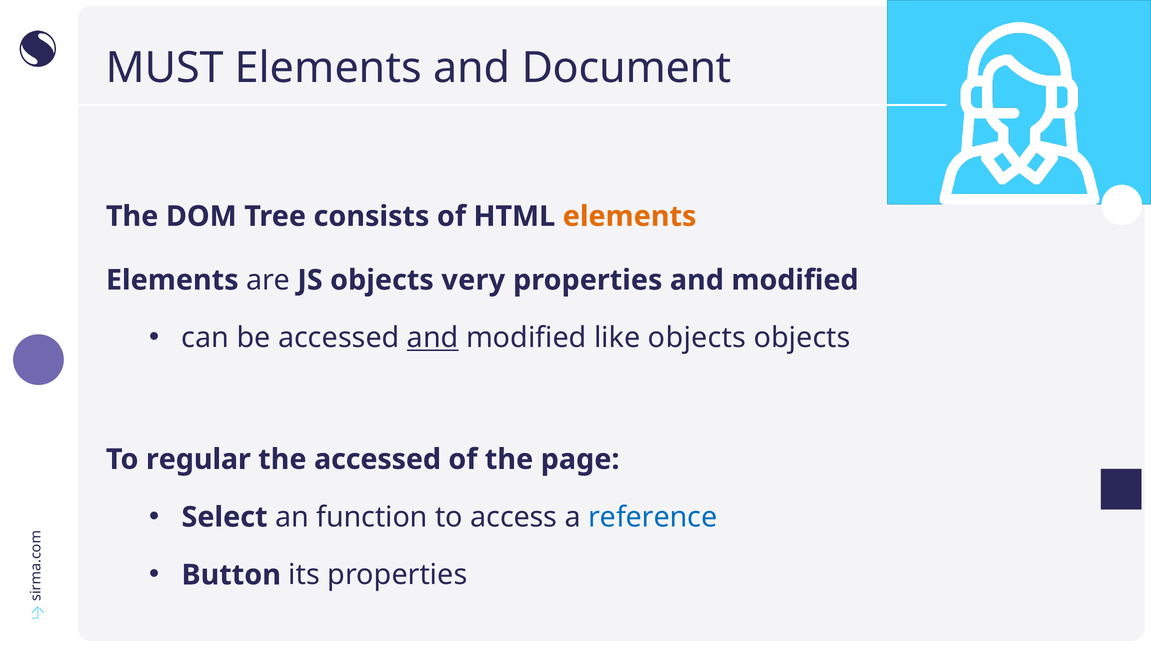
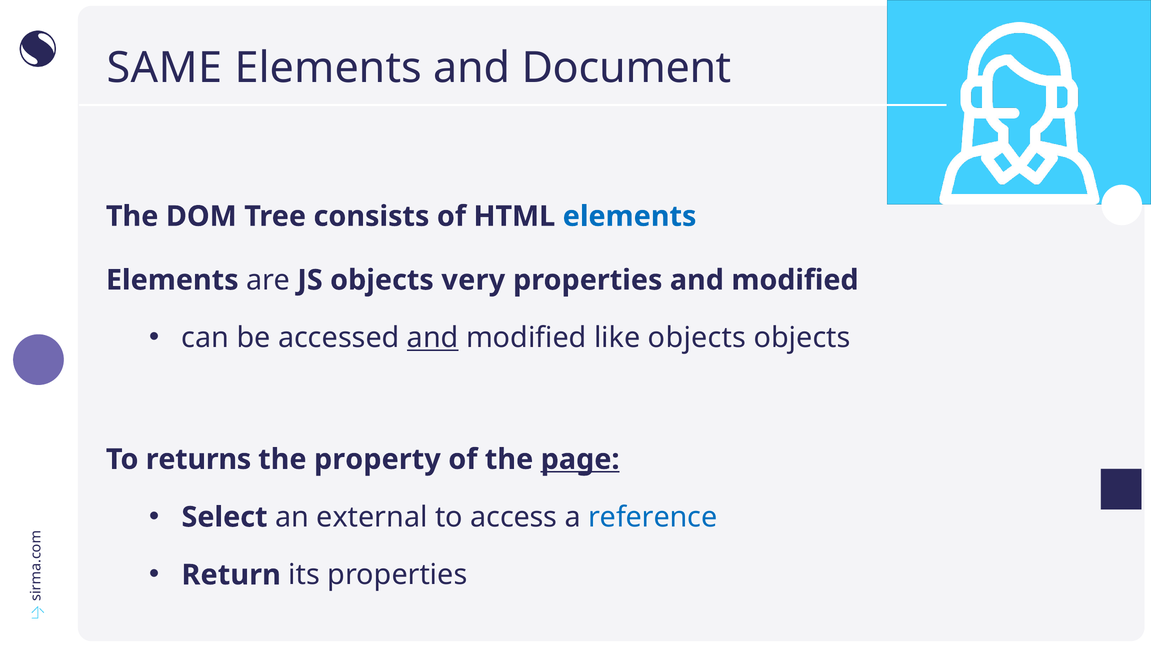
MUST: MUST -> SAME (165, 68)
elements colour: orange -> blue (630, 217)
regular: regular -> returns (198, 460)
the accessed: accessed -> property (377, 460)
page underline: none -> present (580, 460)
function: function -> external (372, 518)
Button: Button -> Return (231, 575)
